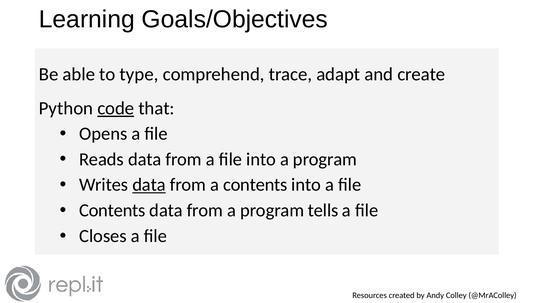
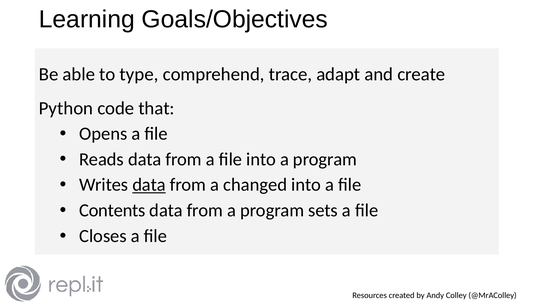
code underline: present -> none (116, 108)
a contents: contents -> changed (255, 185)
tells: tells -> sets (323, 210)
